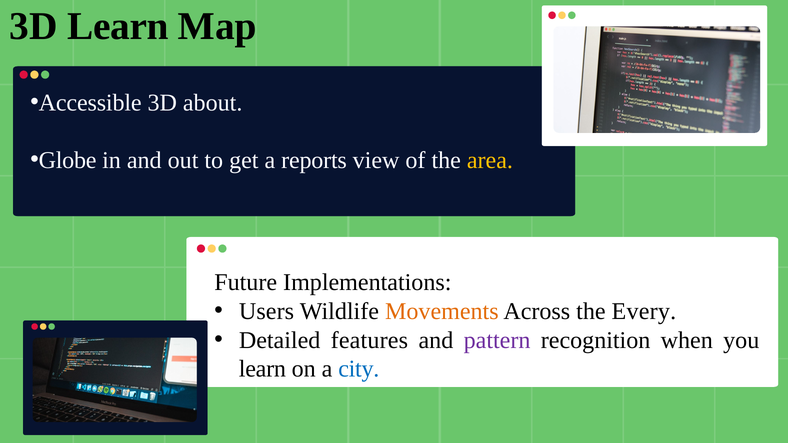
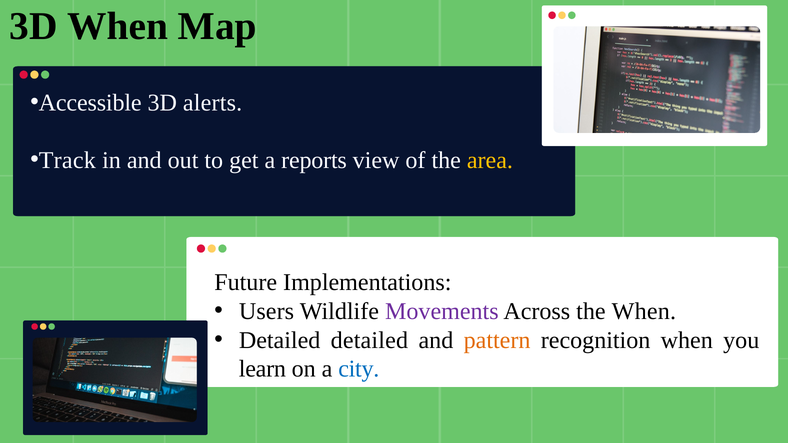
3D Learn: Learn -> When (118, 26)
about: about -> alerts (213, 103)
Globe: Globe -> Track (67, 160)
Movements colour: orange -> purple (442, 311)
the Every: Every -> When (644, 311)
Detailed features: features -> detailed (369, 340)
pattern colour: purple -> orange (497, 340)
